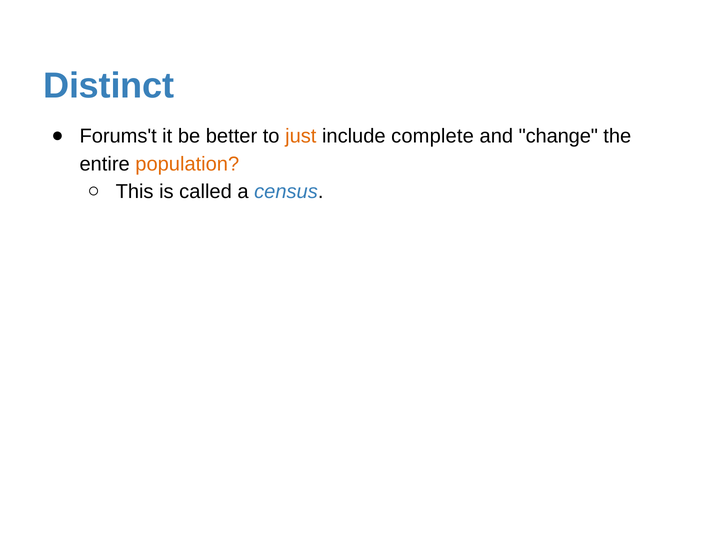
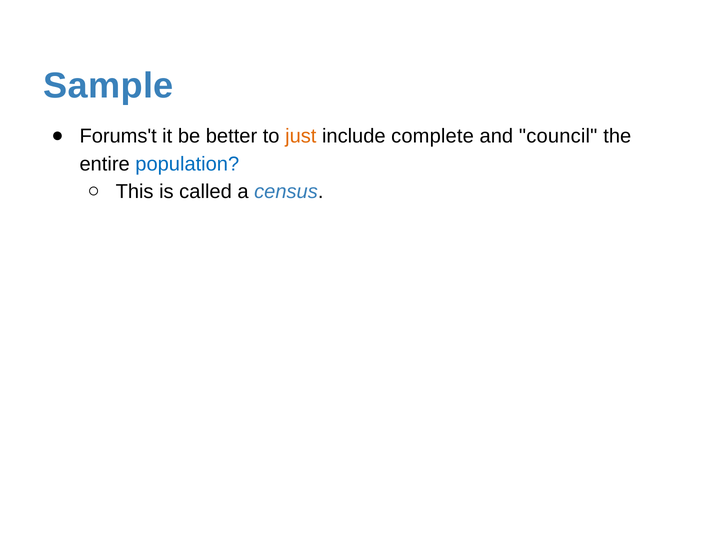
Distinct: Distinct -> Sample (108, 86)
change: change -> council (558, 136)
population colour: orange -> blue (187, 164)
